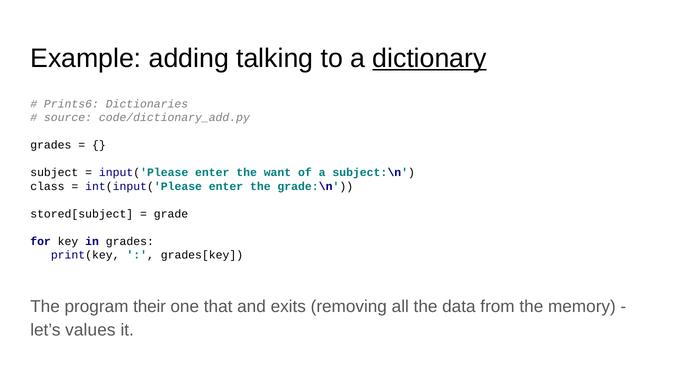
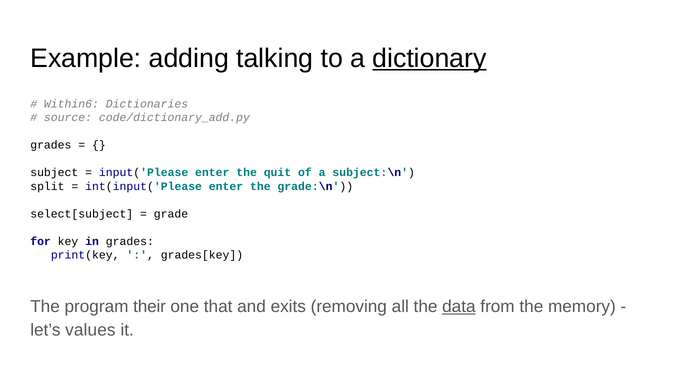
Prints6: Prints6 -> Within6 (71, 104)
want: want -> quit (277, 172)
class: class -> split (47, 186)
stored[subject: stored[subject -> select[subject (82, 214)
data underline: none -> present (459, 306)
